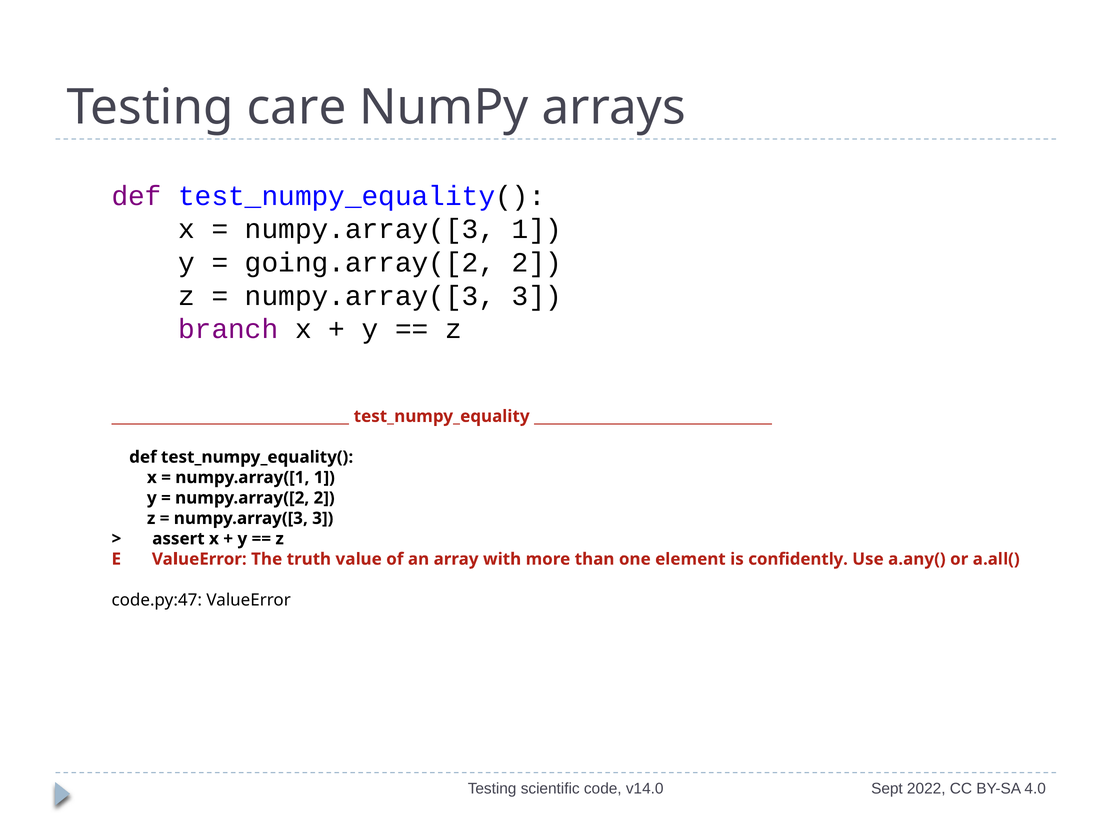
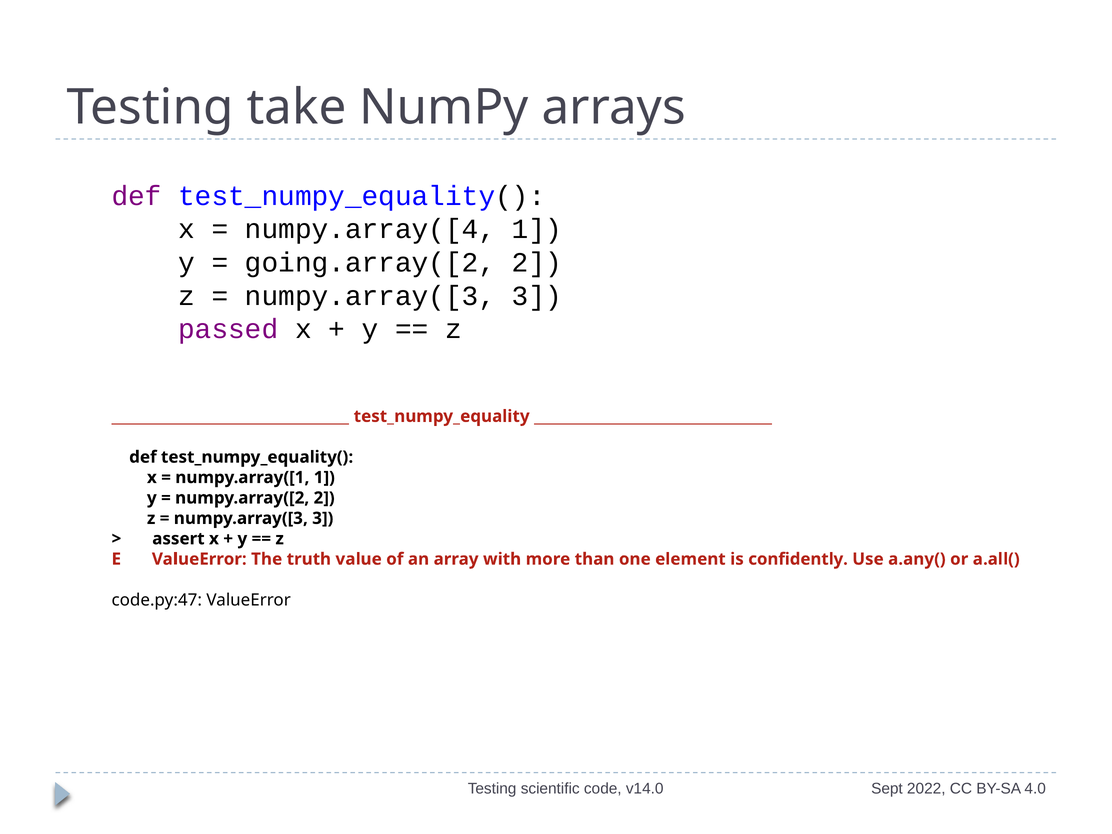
care: care -> take (296, 107)
numpy.array([3: numpy.array([3 -> numpy.array([4 (370, 229)
branch: branch -> passed (228, 329)
